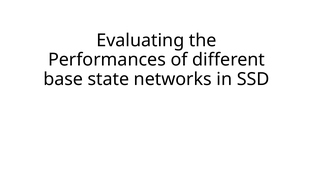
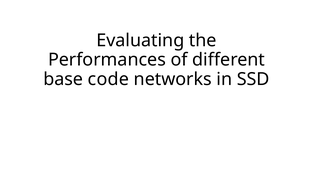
state: state -> code (108, 79)
